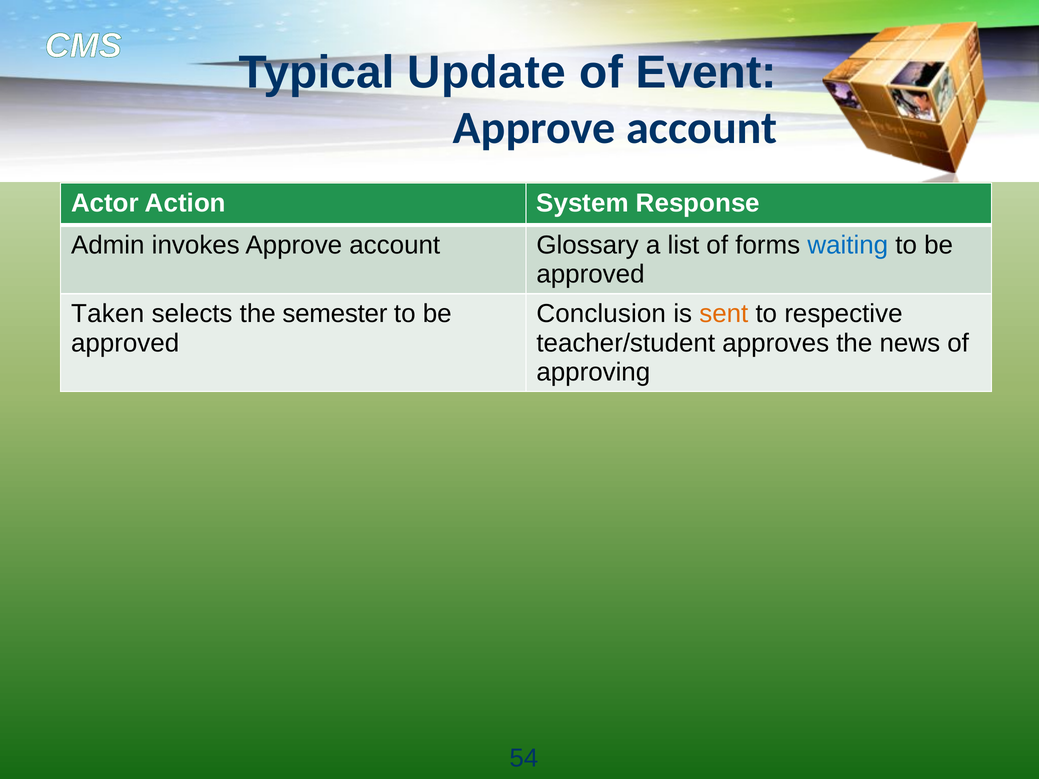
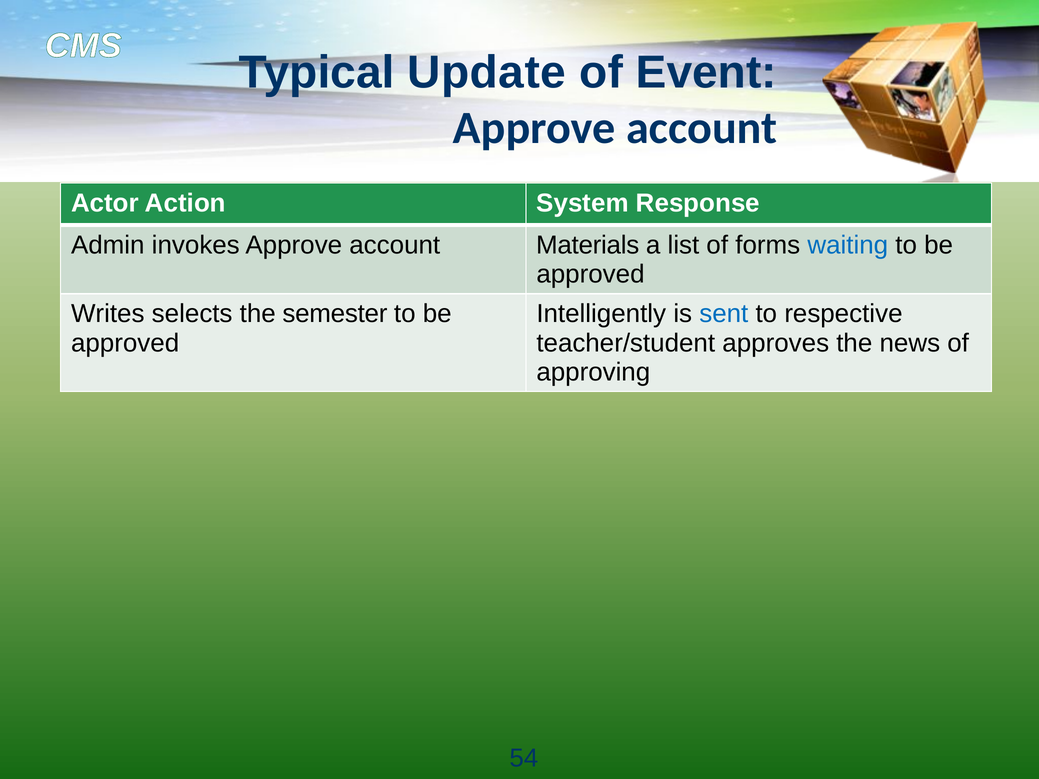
Glossary: Glossary -> Materials (588, 245)
Taken: Taken -> Writes (108, 314)
Conclusion: Conclusion -> Intelligently (601, 314)
sent colour: orange -> blue (724, 314)
